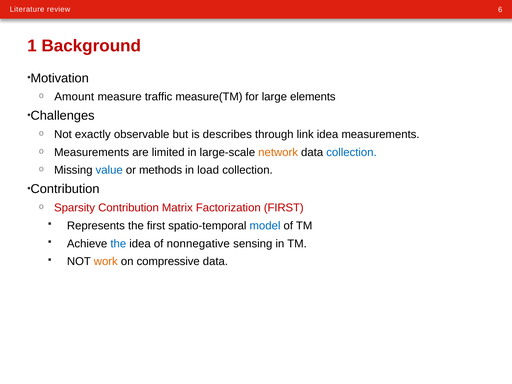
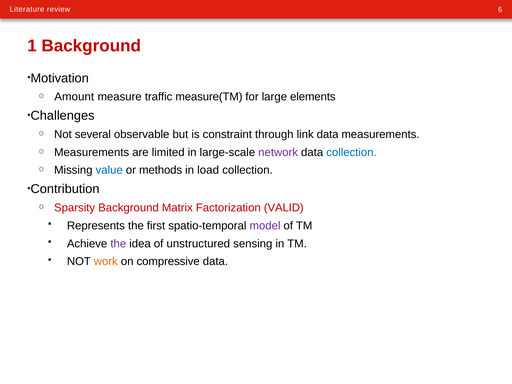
exactly: exactly -> several (93, 134)
describes: describes -> constraint (227, 134)
link idea: idea -> data (328, 134)
network colour: orange -> purple (278, 152)
Sparsity Contribution: Contribution -> Background (129, 208)
Factorization FIRST: FIRST -> VALID (284, 208)
model colour: blue -> purple (265, 226)
the colour: blue -> purple (118, 244)
nonnegative: nonnegative -> unstructured (198, 244)
